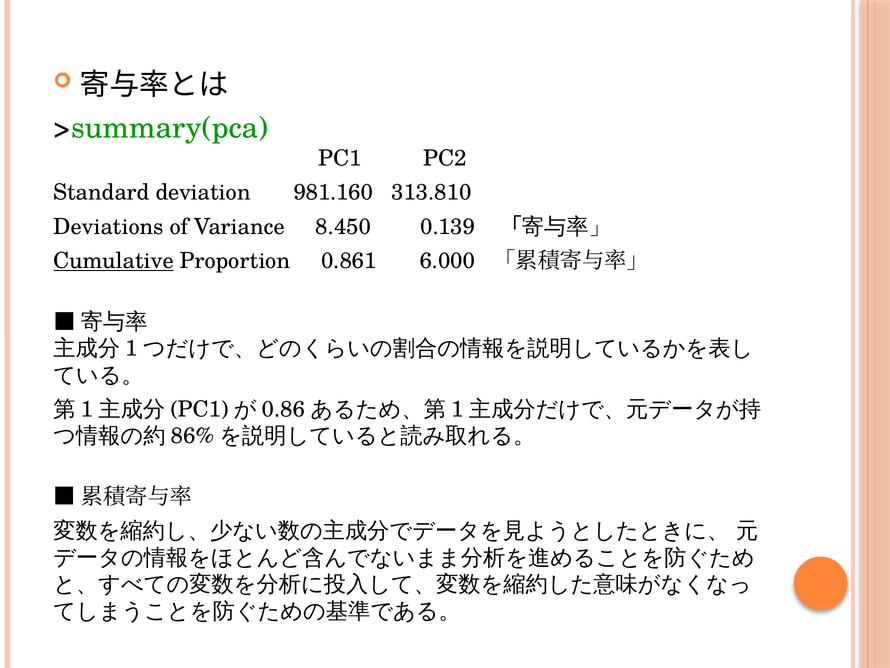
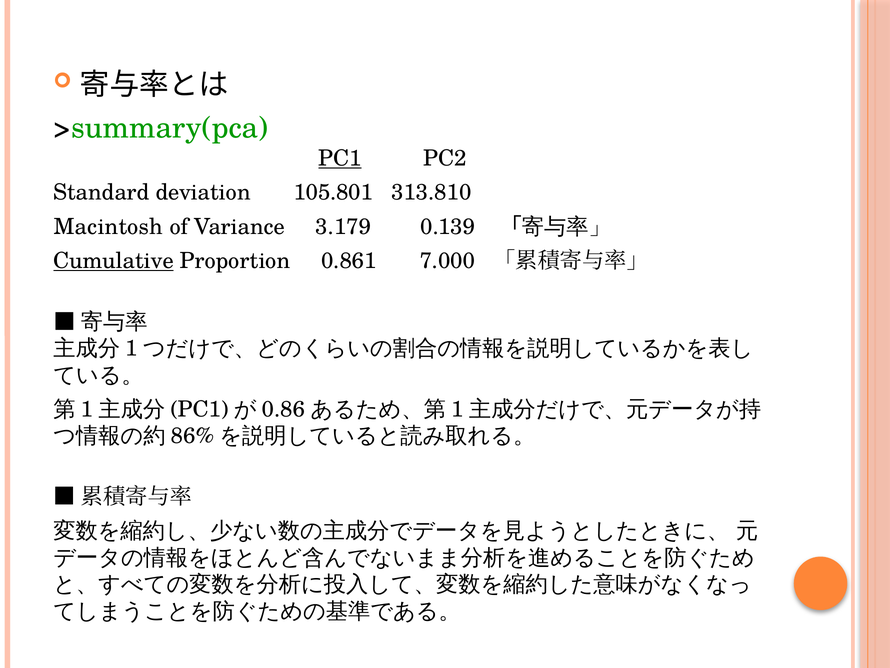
PC1 underline: none -> present (340, 158)
981.160: 981.160 -> 105.801 (333, 192)
Deviations: Deviations -> Macintosh (108, 227)
8.450: 8.450 -> 3.179 (343, 227)
6.000: 6.000 -> 7.000 (447, 261)
